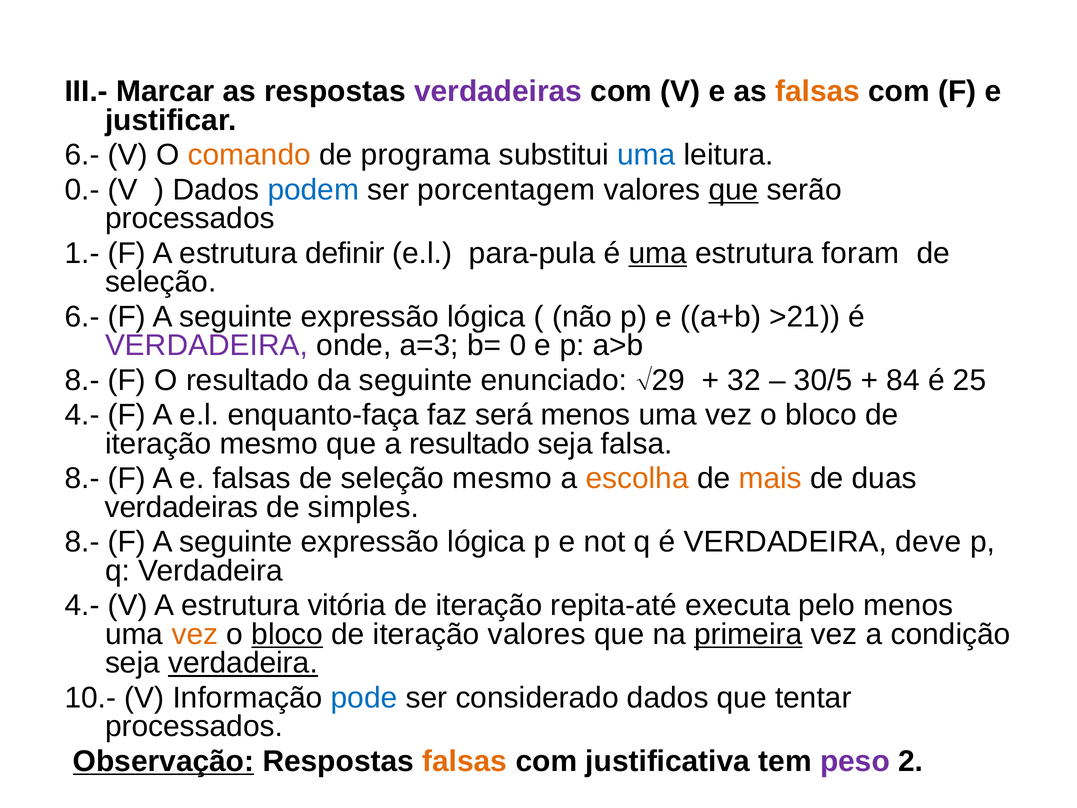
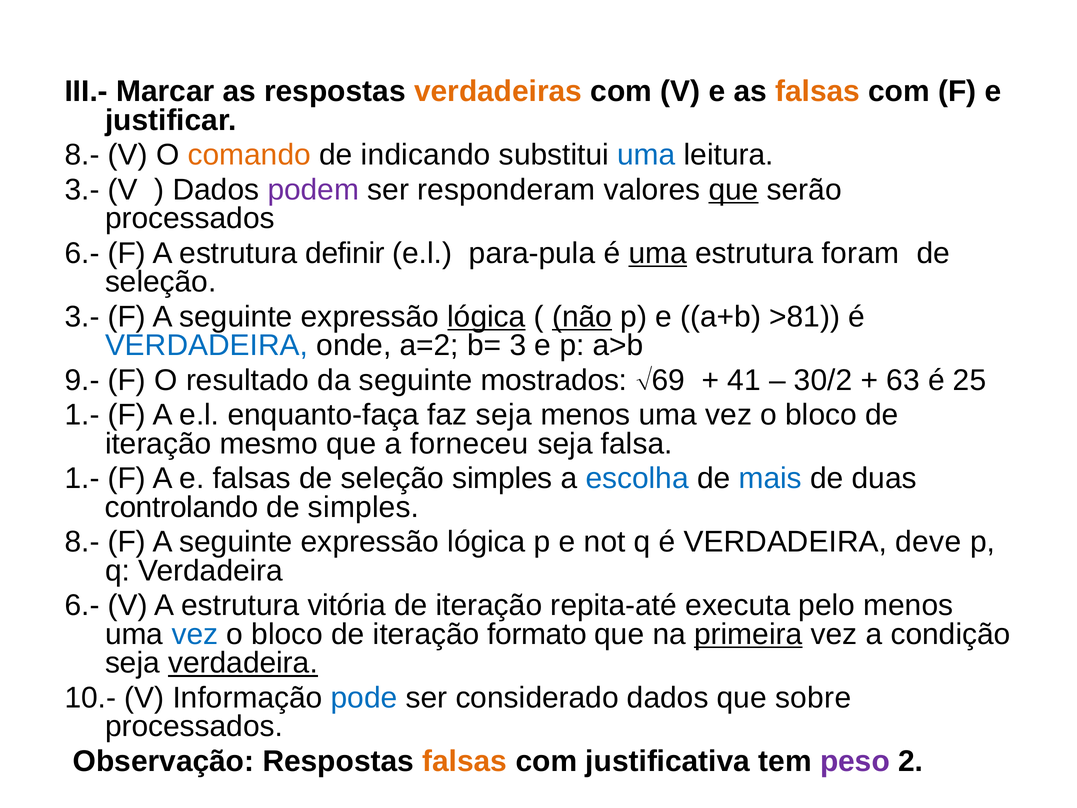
verdadeiras colour: purple -> orange (498, 92)
6.-: 6.- -> 8.- (82, 155)
programa: programa -> indicando (426, 155)
0.-: 0.- -> 3.- (82, 190)
podem colour: blue -> purple (313, 190)
porcentagem: porcentagem -> responderam (506, 190)
1.-: 1.- -> 6.- (82, 253)
6.-: 6.- -> 3.- (82, 317)
lógica underline: none -> present (486, 317)
não underline: none -> present (582, 317)
>21: >21 -> >81 (805, 317)
VERDADEIRA colour: purple -> blue (207, 345)
a=3: a=3 -> a=2 (429, 345)
0: 0 -> 3 (518, 345)
8.-: 8.- -> 9.- (82, 380)
enunciado: enunciado -> mostrados (554, 380)
29: 29 -> 69 (668, 380)
32: 32 -> 41 (744, 380)
30/5: 30/5 -> 30/2 (823, 380)
84: 84 -> 63 (903, 380)
4.-: 4.- -> 1.- (82, 415)
faz será: será -> seja (504, 415)
a resultado: resultado -> forneceu (469, 444)
8.-: 8.- -> 1.- (82, 478)
seleção mesmo: mesmo -> simples (502, 478)
escolha colour: orange -> blue (637, 478)
mais colour: orange -> blue (770, 478)
verdadeiras: verdadeiras -> controlando (182, 507)
4.-: 4.- -> 6.- (82, 605)
vez colour: orange -> blue (195, 634)
bloco underline: present -> none (287, 634)
iteração valores: valores -> formato (537, 634)
tentar: tentar -> sobre (813, 698)
Observação underline: present -> none (164, 761)
